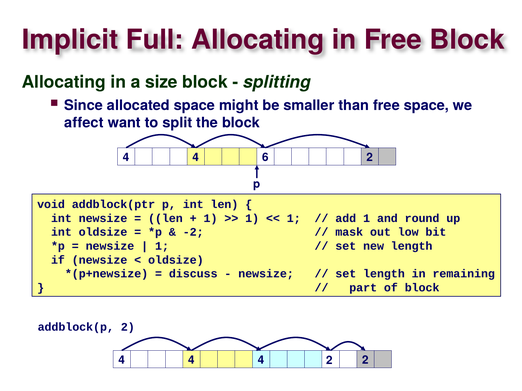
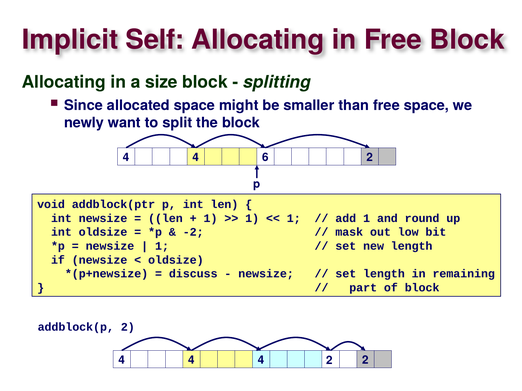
Full: Full -> Self (155, 40)
affect: affect -> newly (84, 123)
